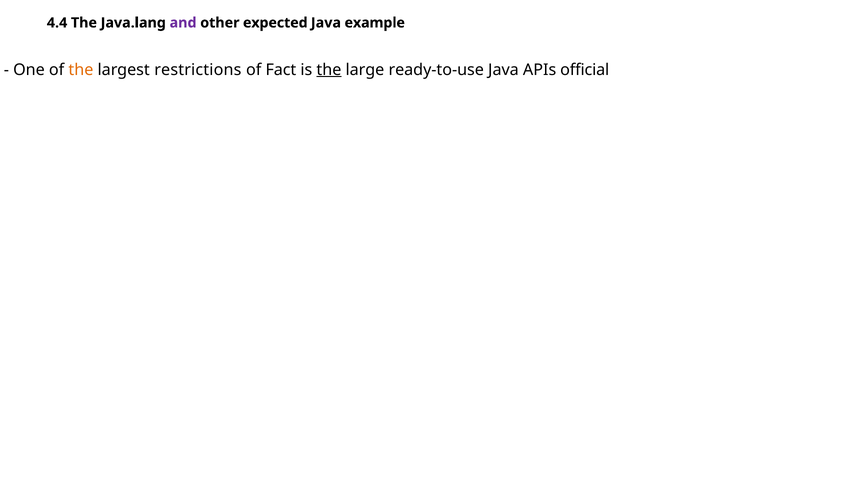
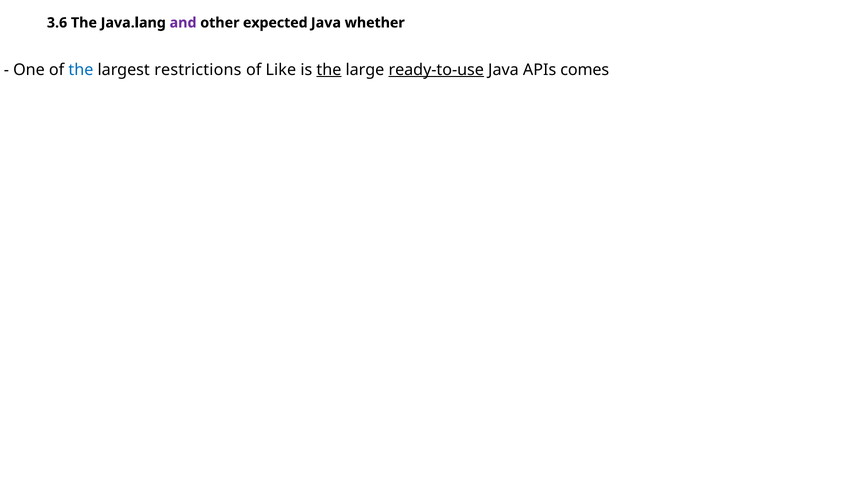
4.4: 4.4 -> 3.6 (57, 23)
example: example -> whether (375, 23)
the colour: orange -> blue (81, 70)
Fact: Fact -> Like (281, 70)
ready-to-use underline: none -> present (436, 70)
official: official -> comes (585, 70)
